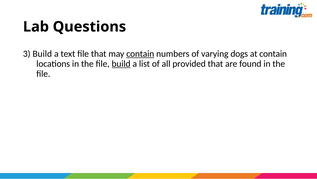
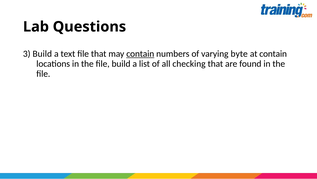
dogs: dogs -> byte (239, 54)
build underline: present -> none (121, 64)
provided: provided -> checking (189, 64)
